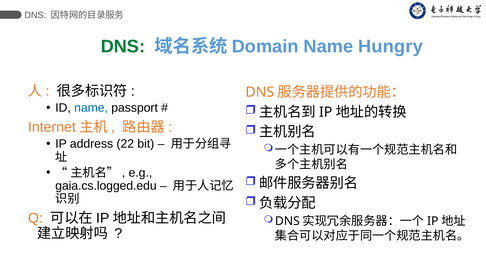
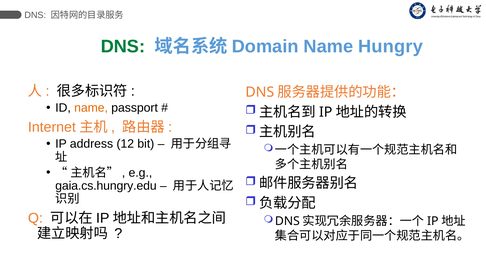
name colour: blue -> orange (91, 108)
22: 22 -> 12 (125, 144)
gaia.cs.logged.edu: gaia.cs.logged.edu -> gaia.cs.hungry.edu (106, 186)
